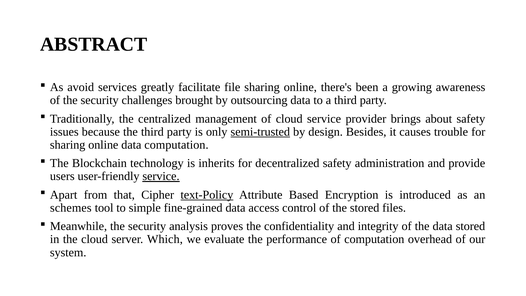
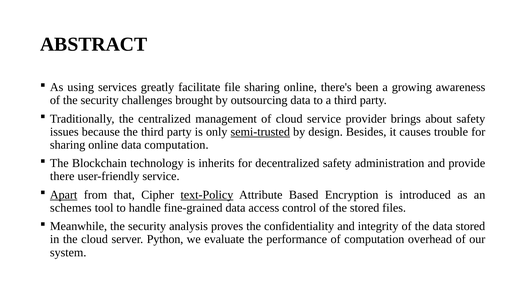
avoid: avoid -> using (81, 87)
users: users -> there (62, 176)
service underline: present -> none (161, 176)
Apart underline: none -> present (64, 195)
simple: simple -> handle (145, 208)
Which: Which -> Python (165, 239)
